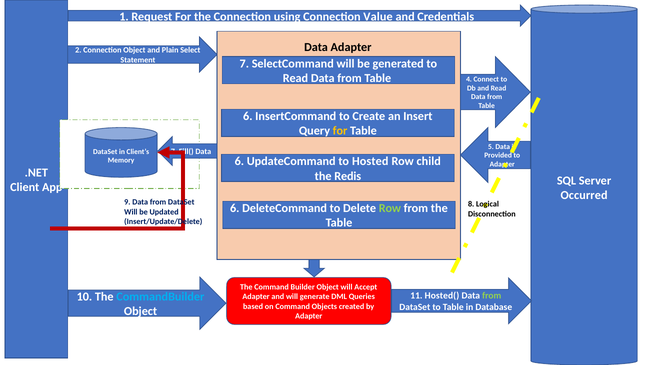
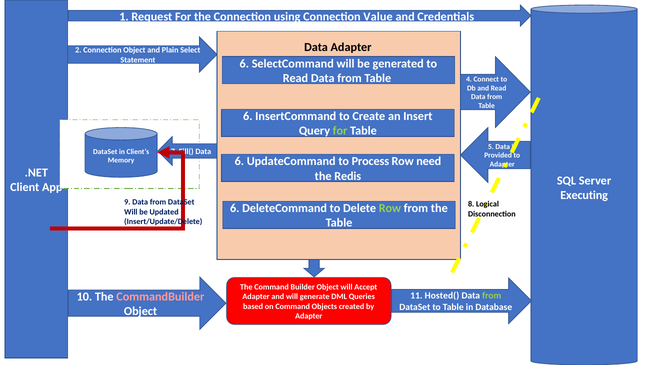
Statement 7: 7 -> 6 (244, 64)
for colour: yellow -> light green (340, 131)
Hosted: Hosted -> Process (370, 161)
child: child -> need (429, 161)
Occurred: Occurred -> Executing (584, 195)
CommandBuilder colour: light blue -> pink (160, 297)
